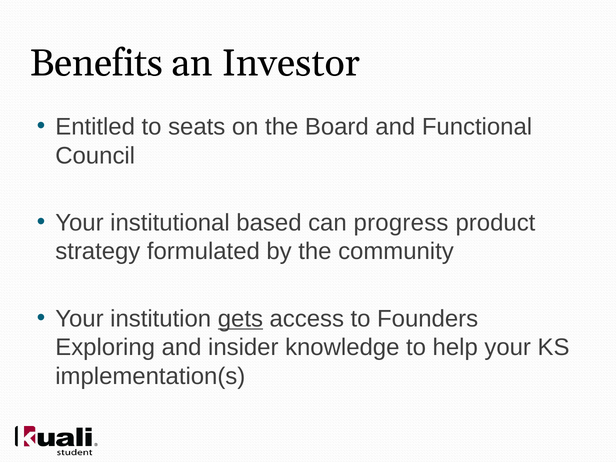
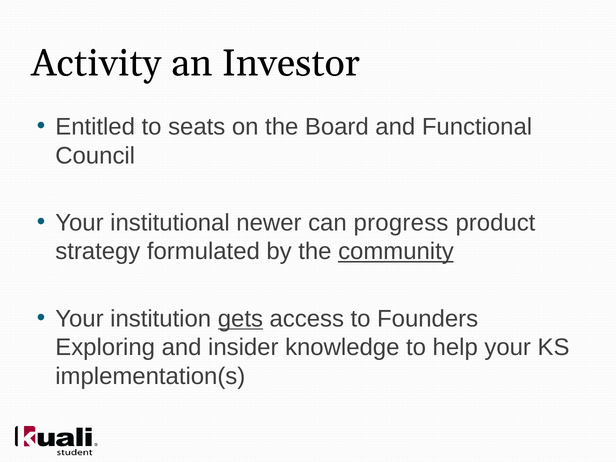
Benefits: Benefits -> Activity (96, 63)
based: based -> newer (269, 223)
community underline: none -> present (396, 252)
